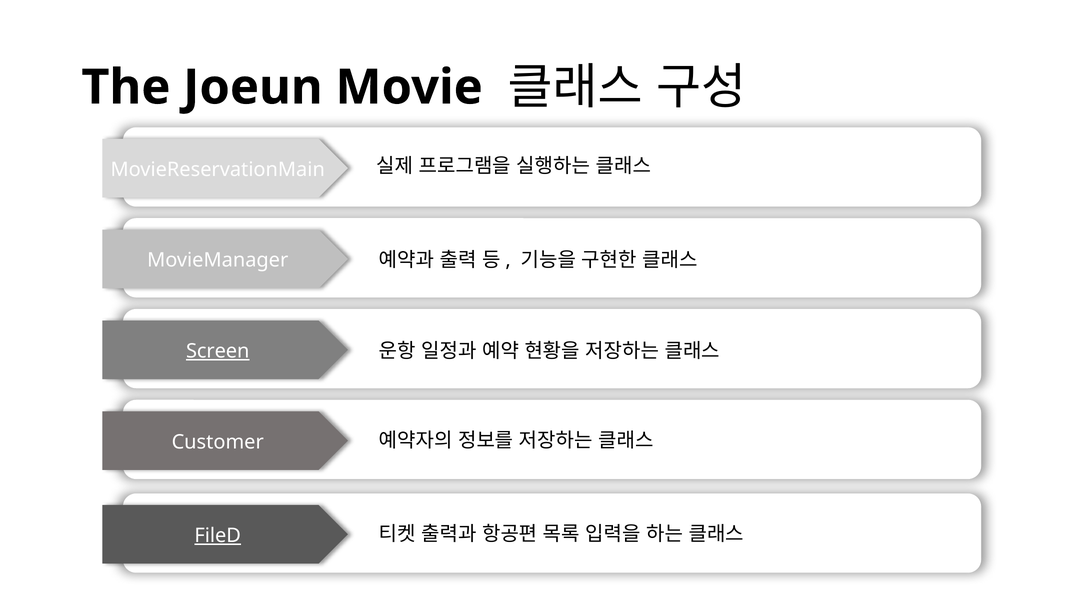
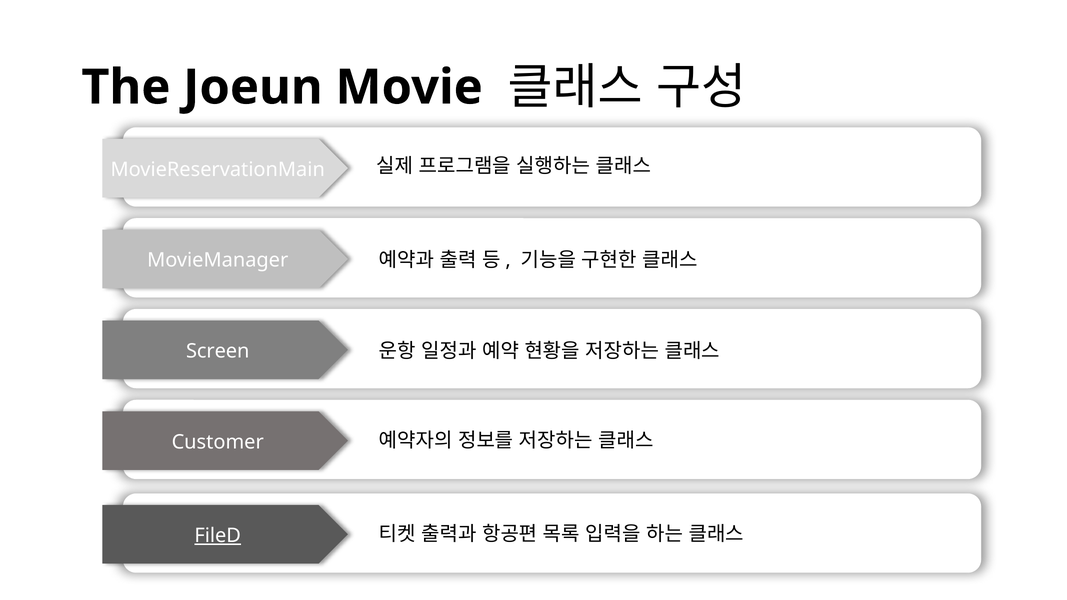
Screen underline: present -> none (218, 351)
